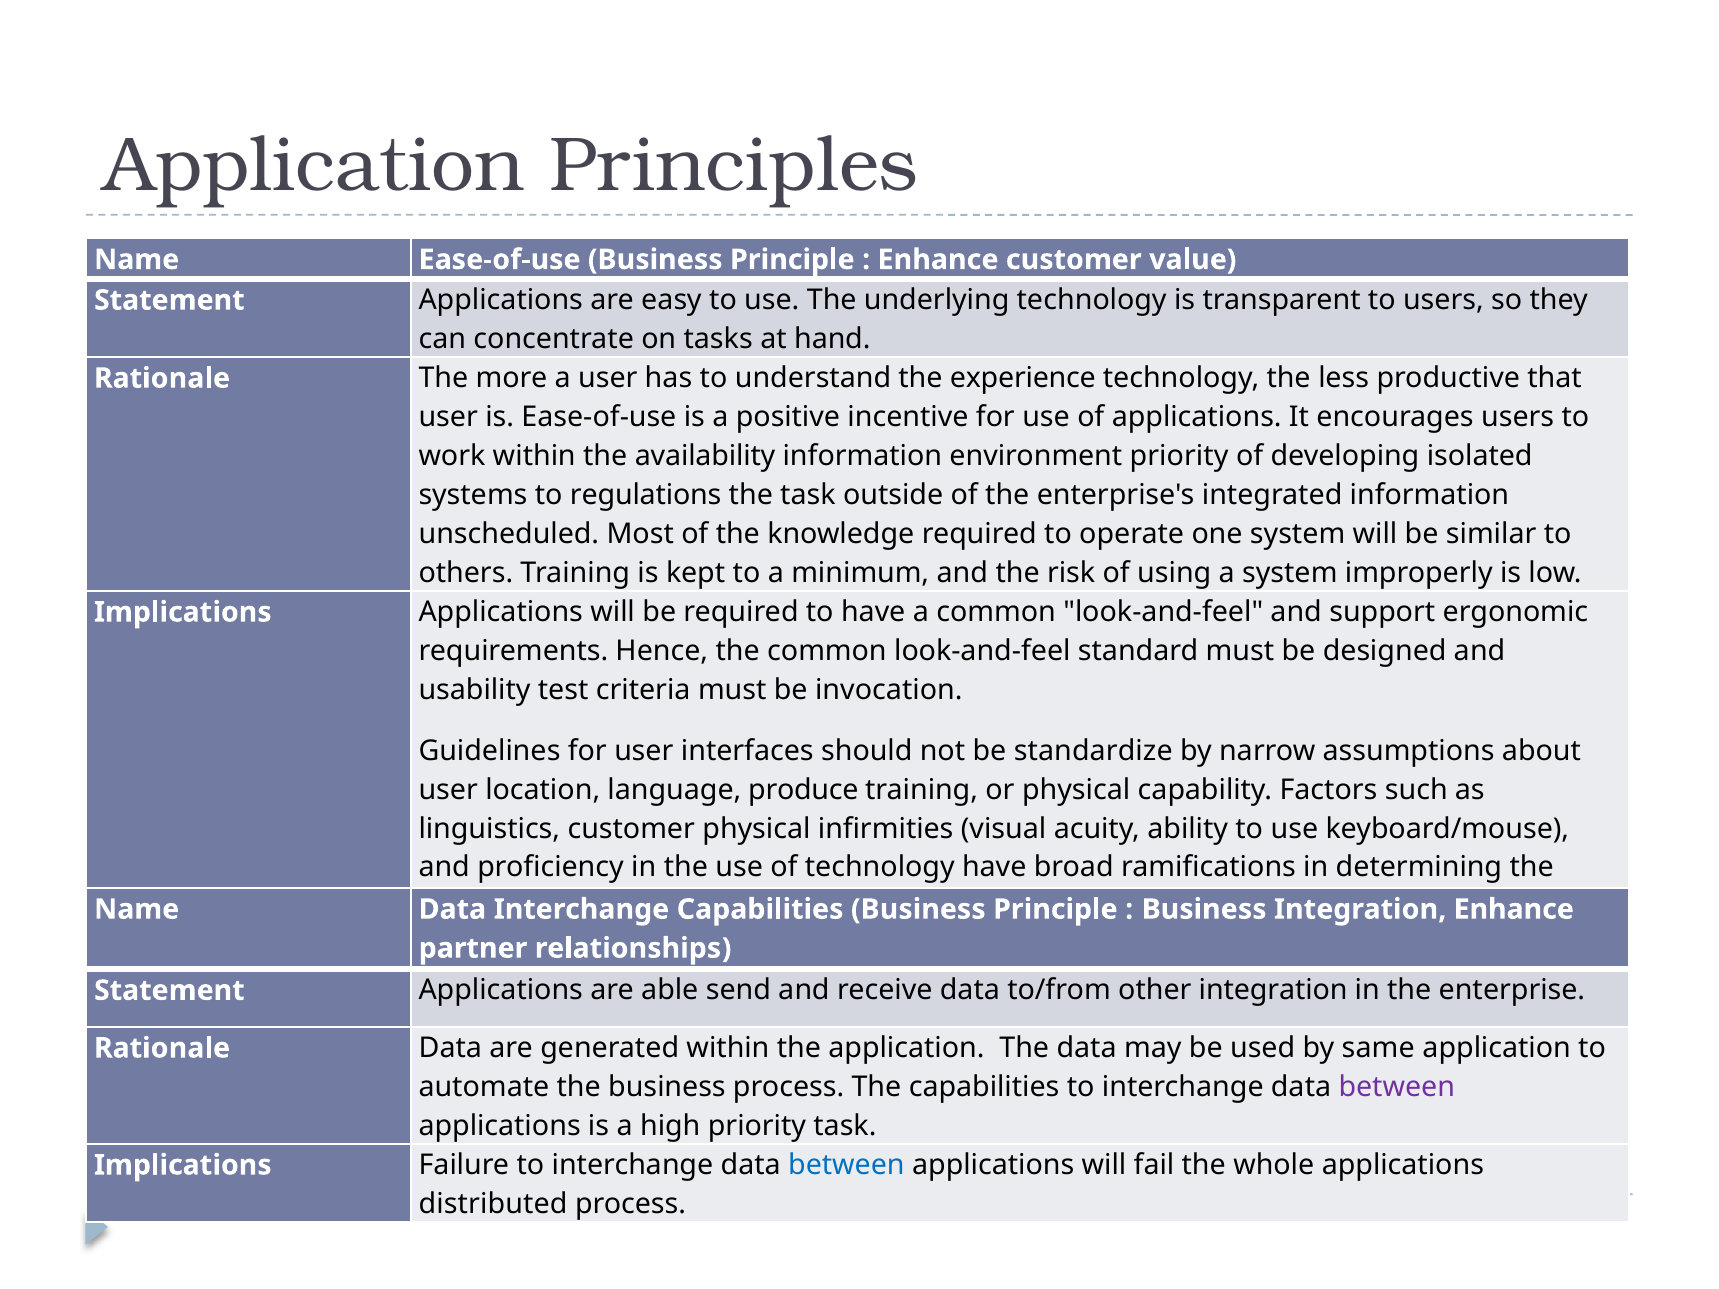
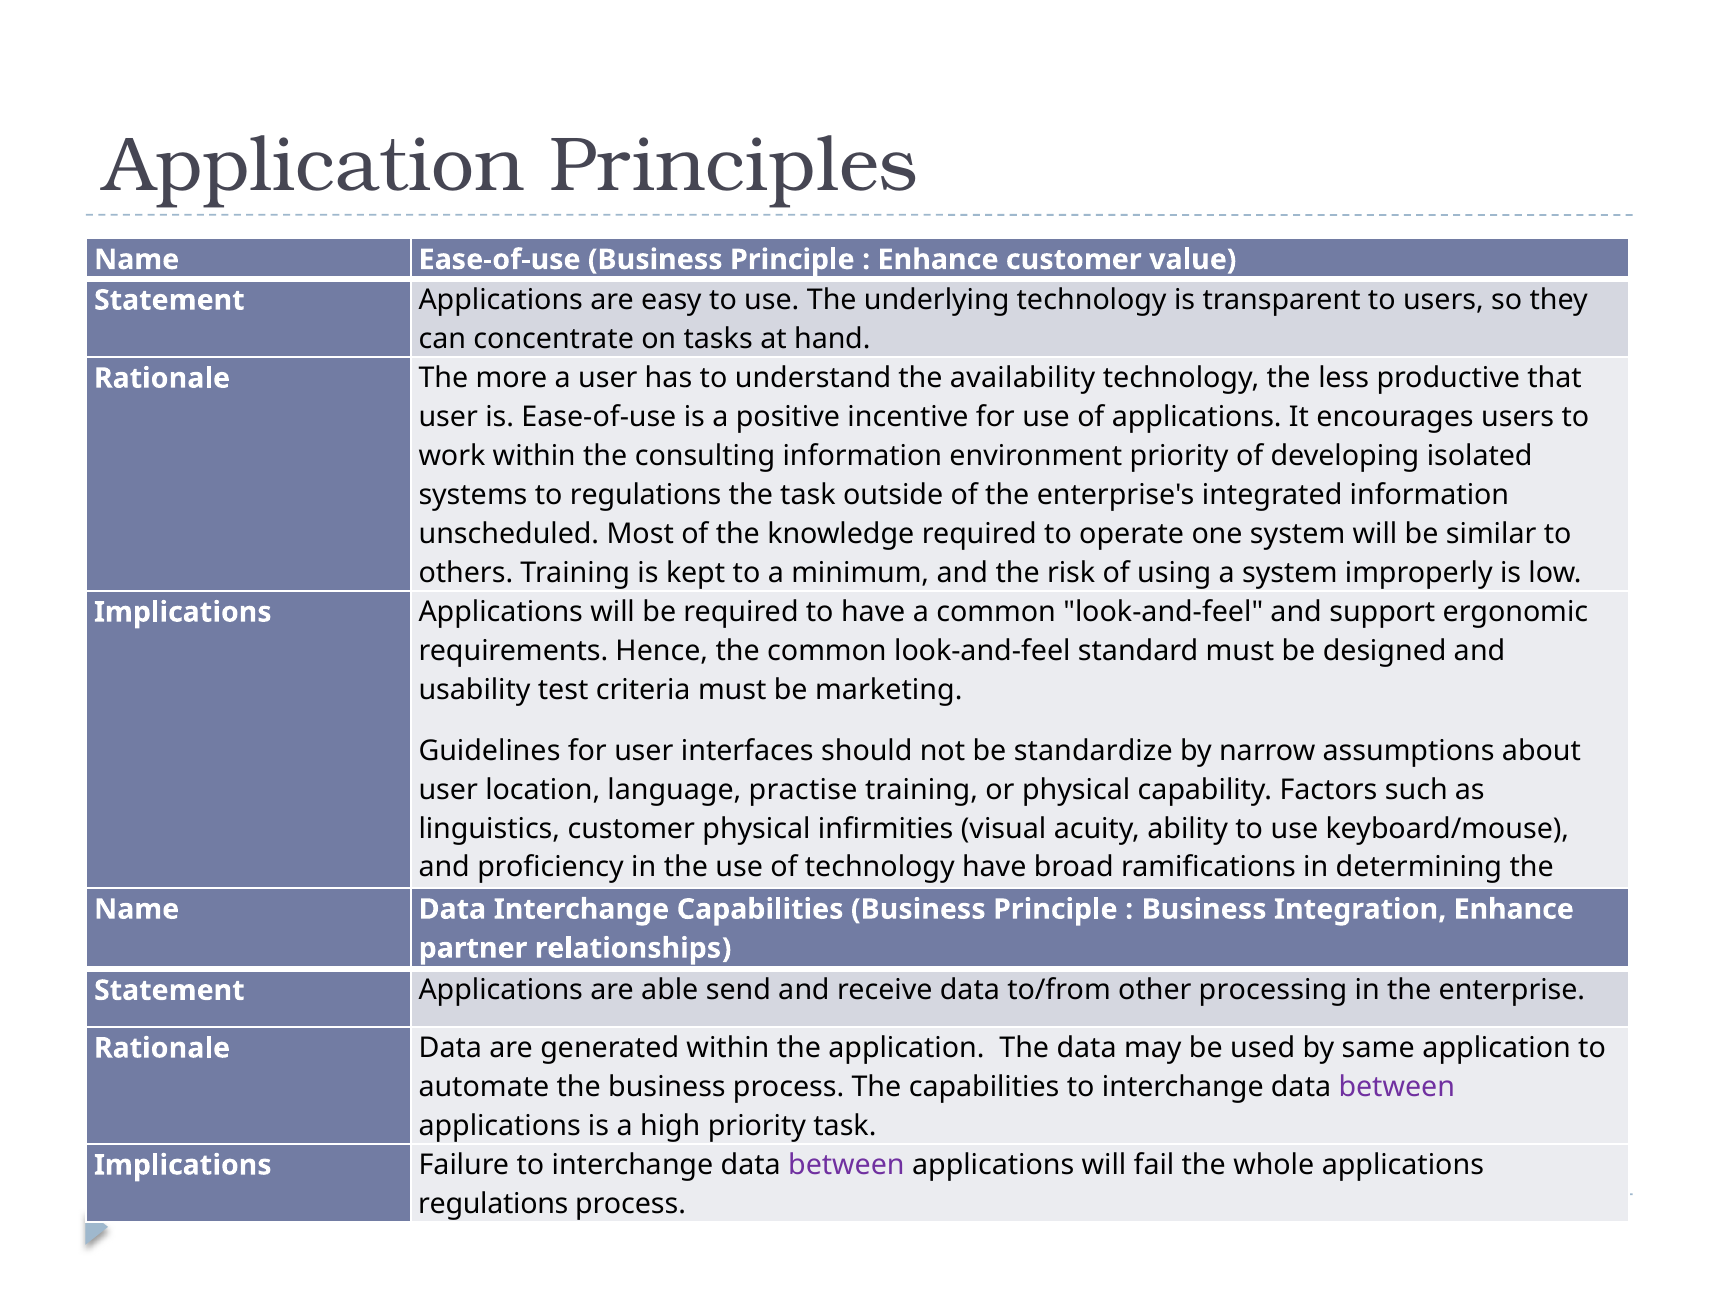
experience: experience -> availability (1023, 378)
availability: availability -> consulting (705, 456)
invocation: invocation -> marketing (889, 690)
produce: produce -> practise (803, 790)
other integration: integration -> processing (1273, 991)
between colour: blue -> purple (846, 1165)
distributed: distributed -> regulations (493, 1204)
